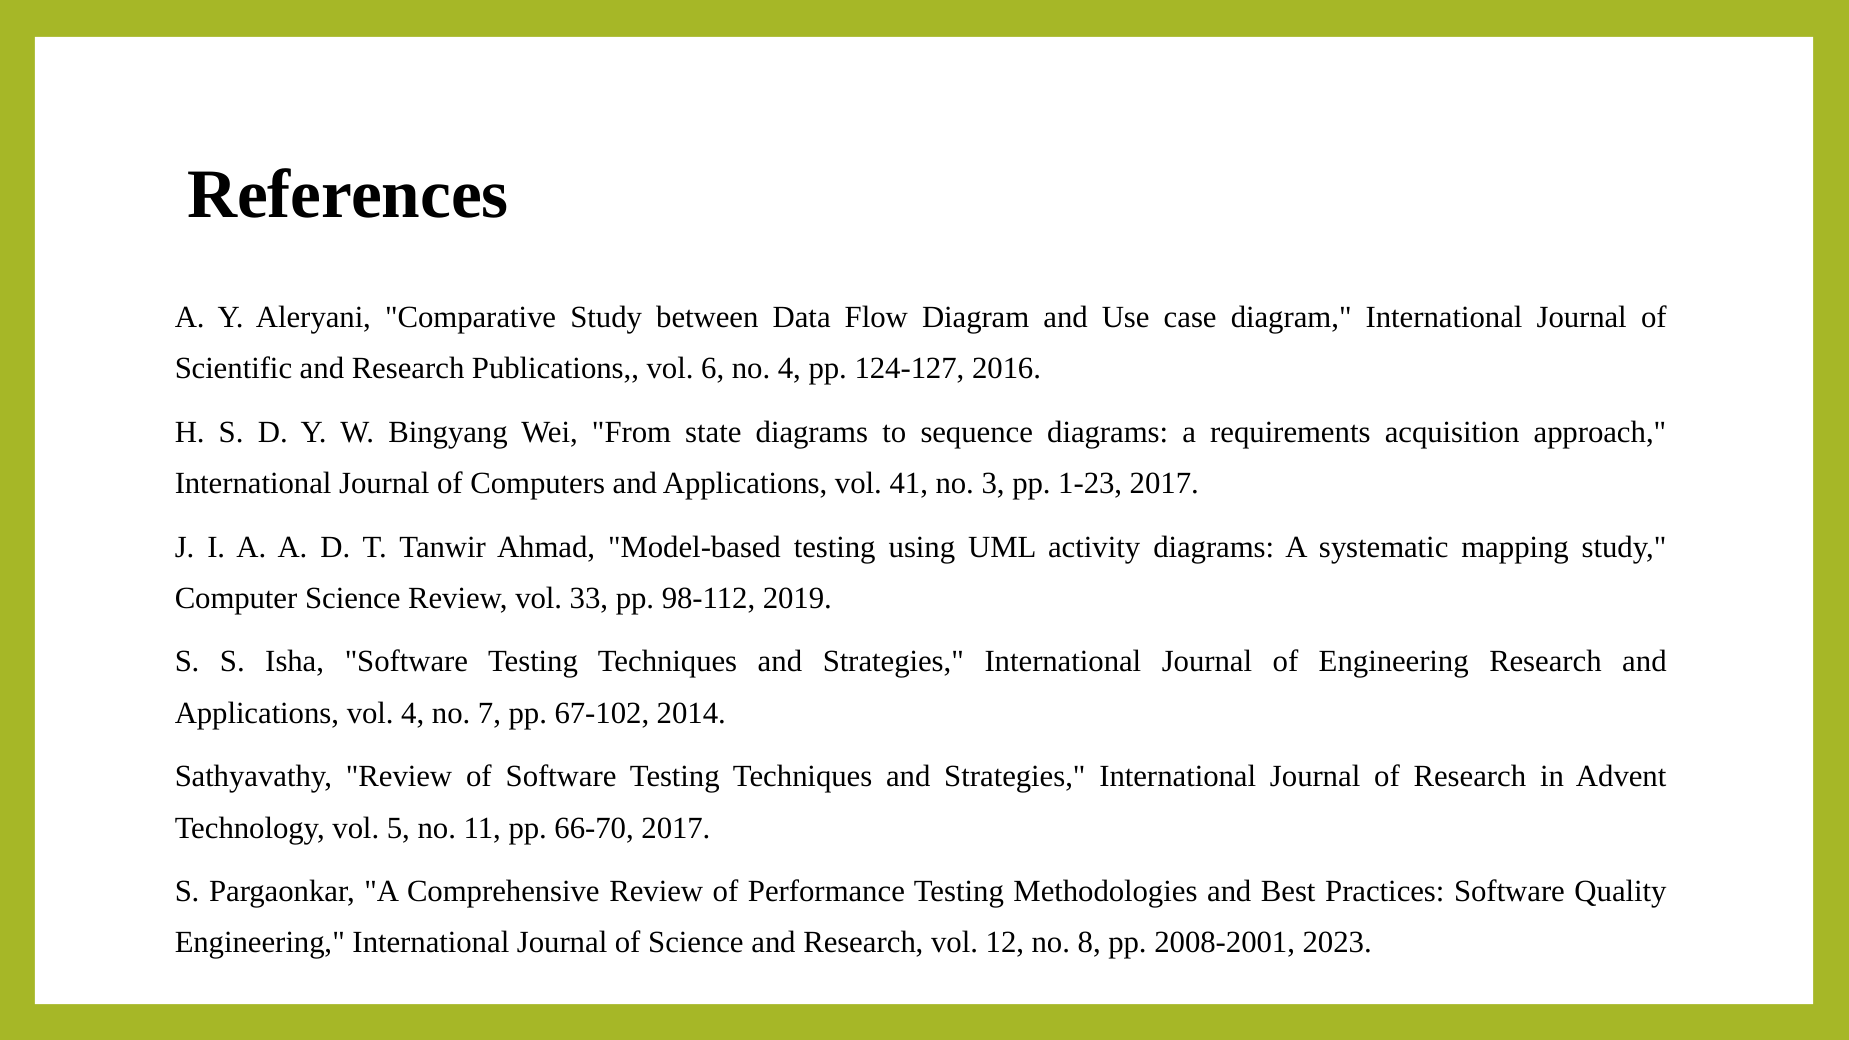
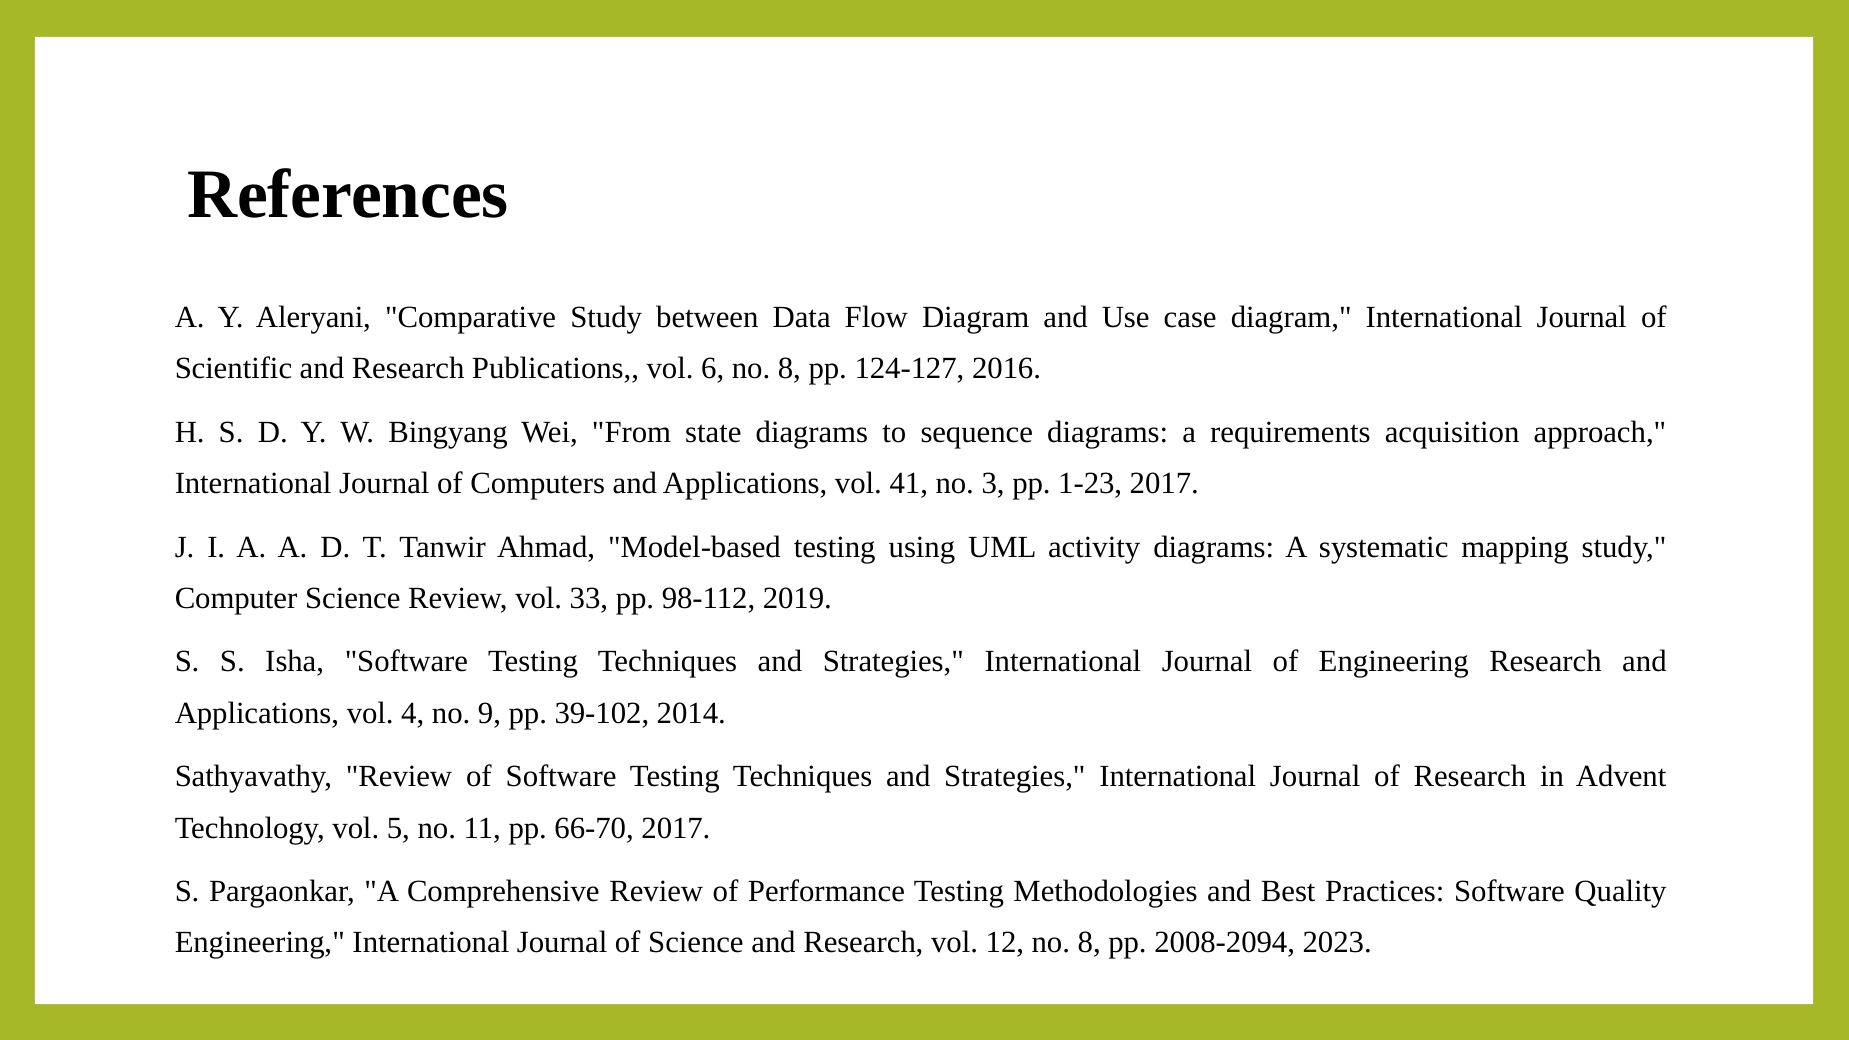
6 no 4: 4 -> 8 (789, 369)
7: 7 -> 9 (489, 713)
67-102: 67-102 -> 39-102 (602, 713)
2008-2001: 2008-2001 -> 2008-2094 (1225, 943)
